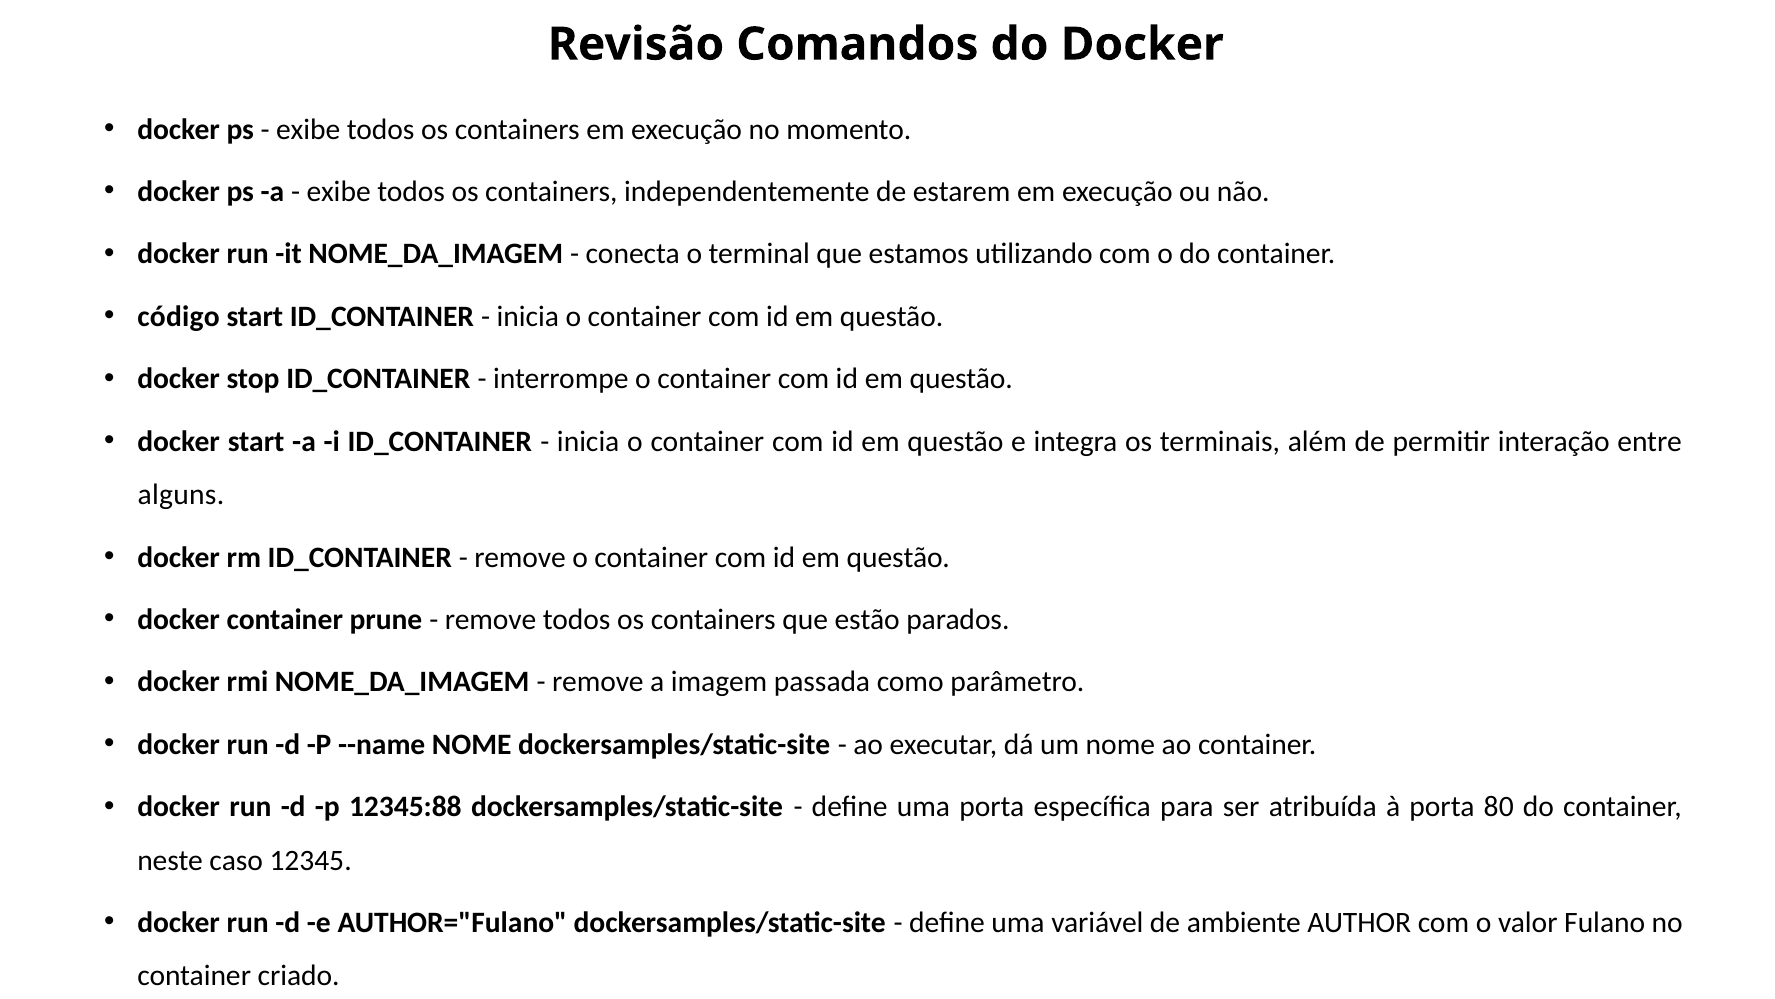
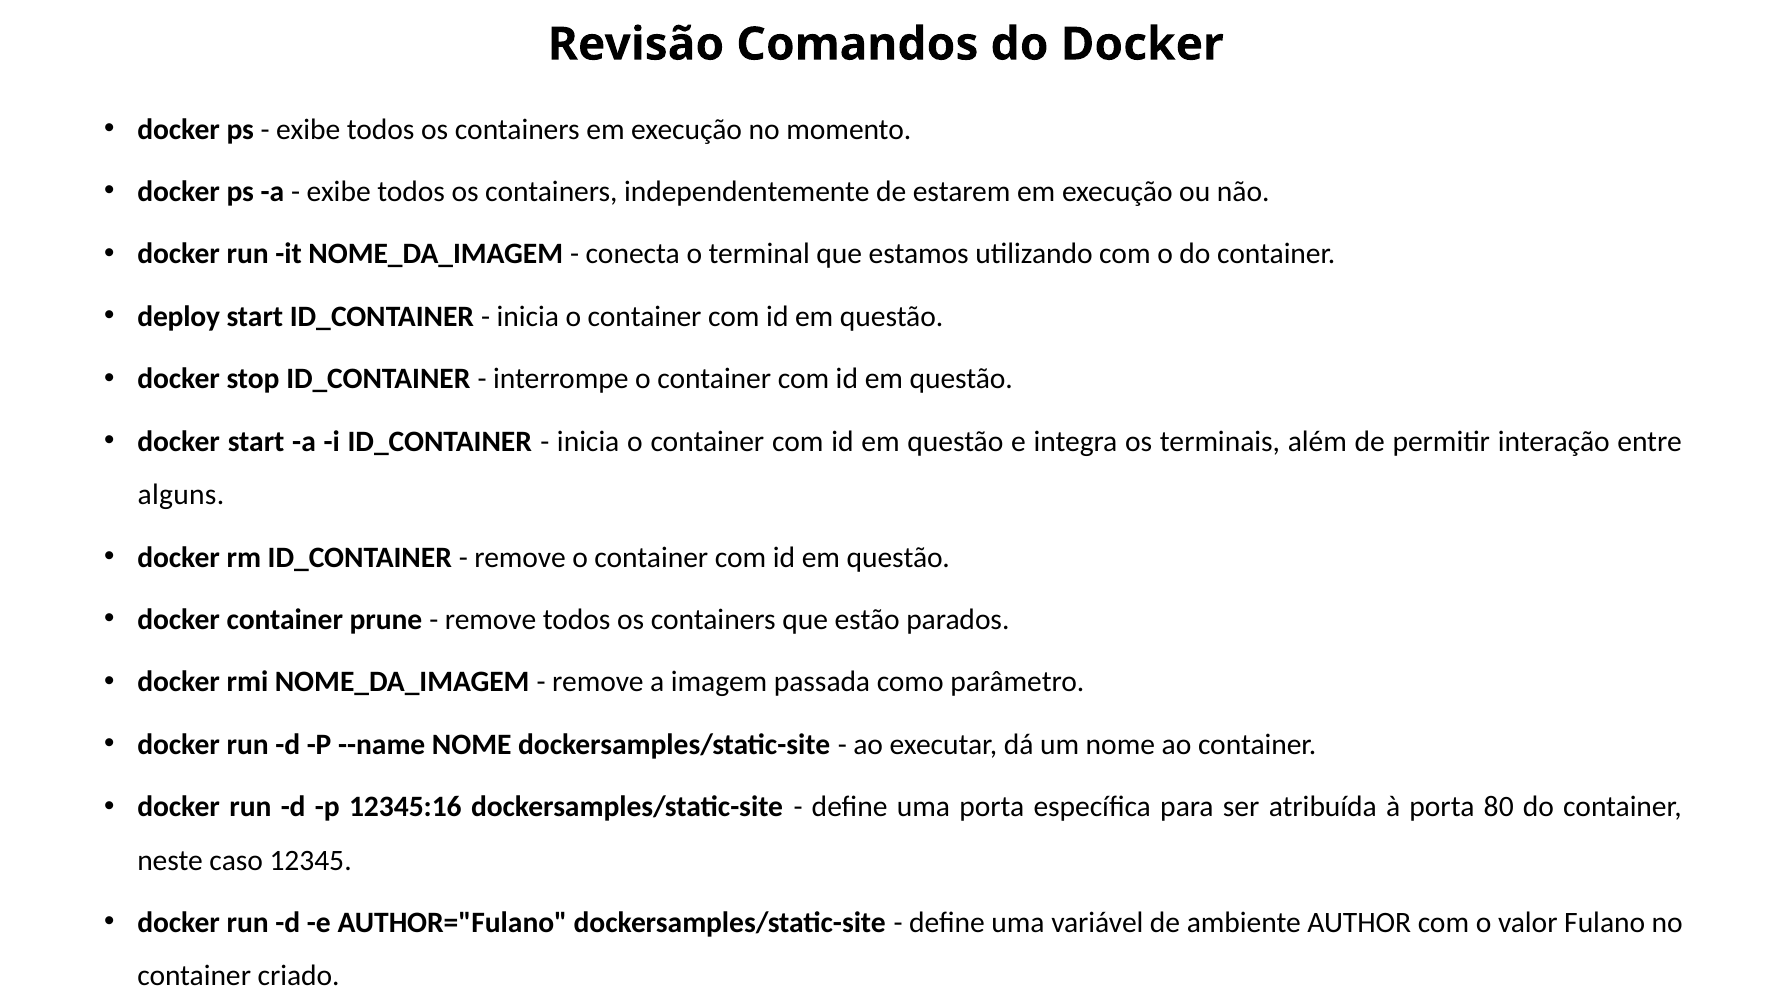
código: código -> deploy (179, 317)
12345:88: 12345:88 -> 12345:16 (405, 807)
